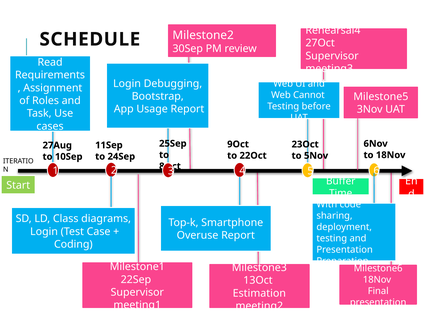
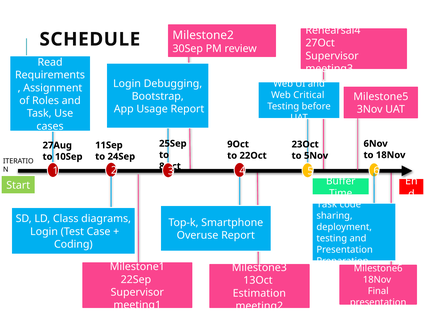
Cannot: Cannot -> Critical (309, 95)
With: With -> Task (327, 204)
